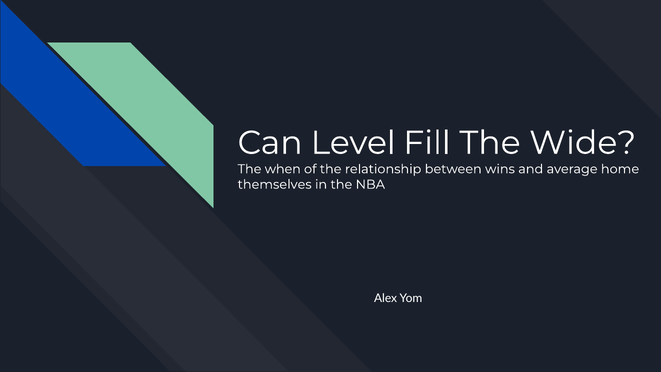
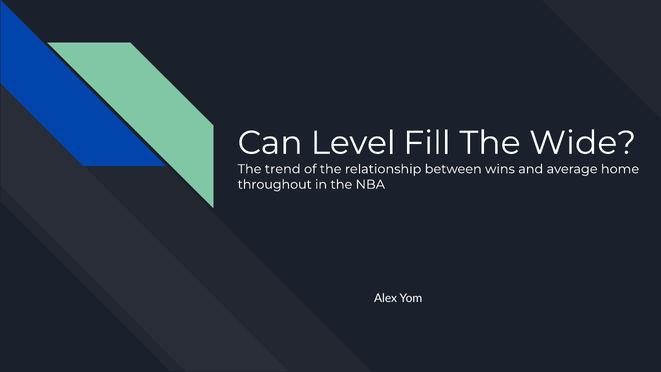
when: when -> trend (283, 169)
themselves: themselves -> throughout (275, 184)
